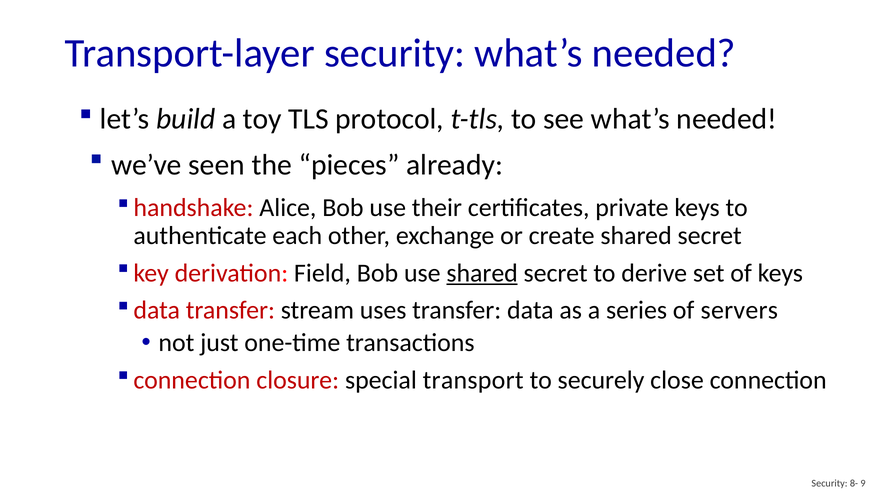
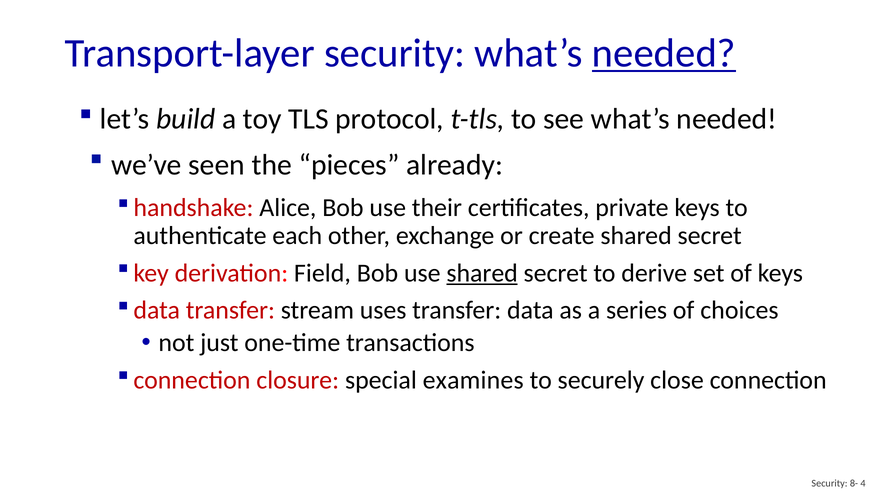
needed underline: none -> present (664, 53)
servers: servers -> choices (739, 310)
transport: transport -> examines (473, 380)
9: 9 -> 4 (863, 484)
